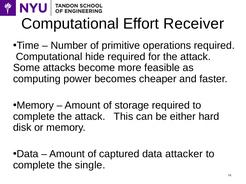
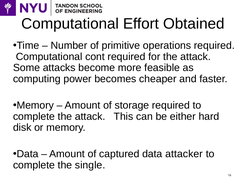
Receiver: Receiver -> Obtained (194, 24)
hide: hide -> cont (95, 57)
